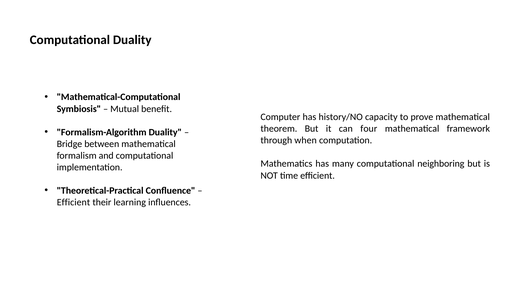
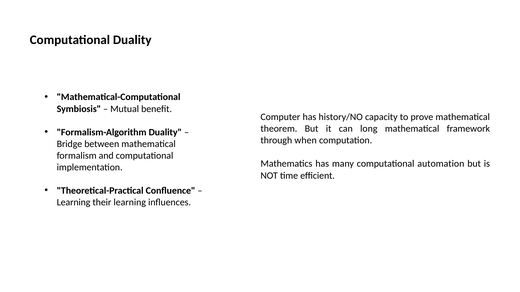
four: four -> long (369, 129)
neighboring: neighboring -> automation (441, 164)
Efficient: Efficient -> Learning (74, 203)
